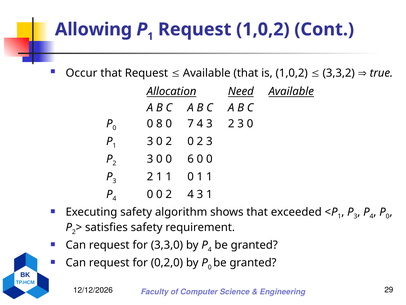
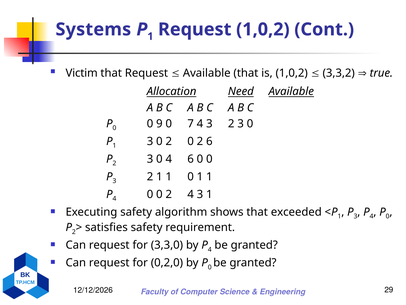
Allowing: Allowing -> Systems (93, 29)
Occur: Occur -> Victim (82, 73)
8: 8 -> 9 (159, 123)
0 2 3: 3 -> 6 (209, 141)
3 0 0: 0 -> 4 (169, 159)
